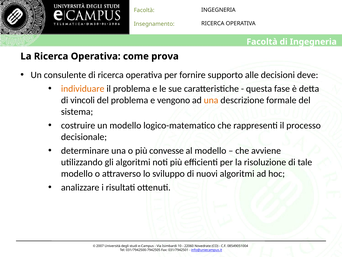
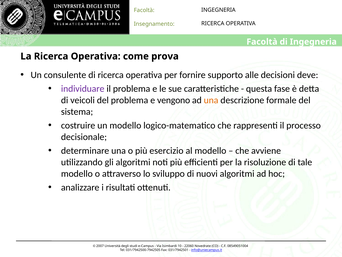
individuare colour: orange -> purple (83, 89)
vincoli: vincoli -> veicoli (83, 100)
convesse: convesse -> esercizio (166, 150)
